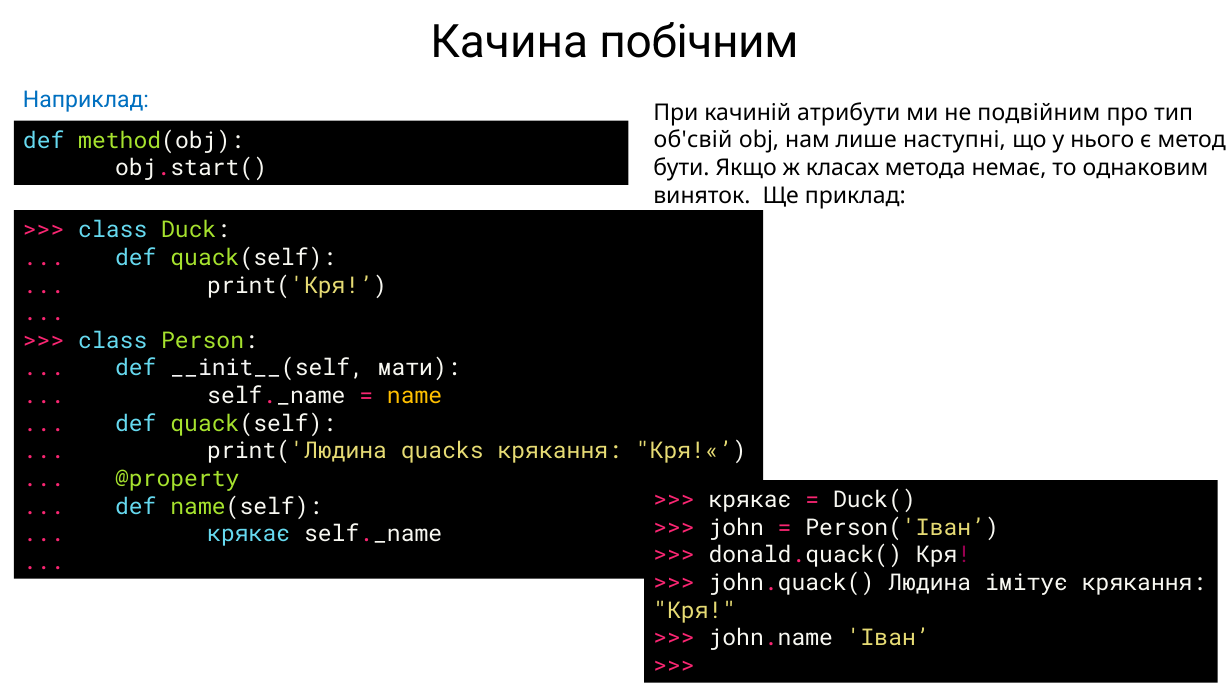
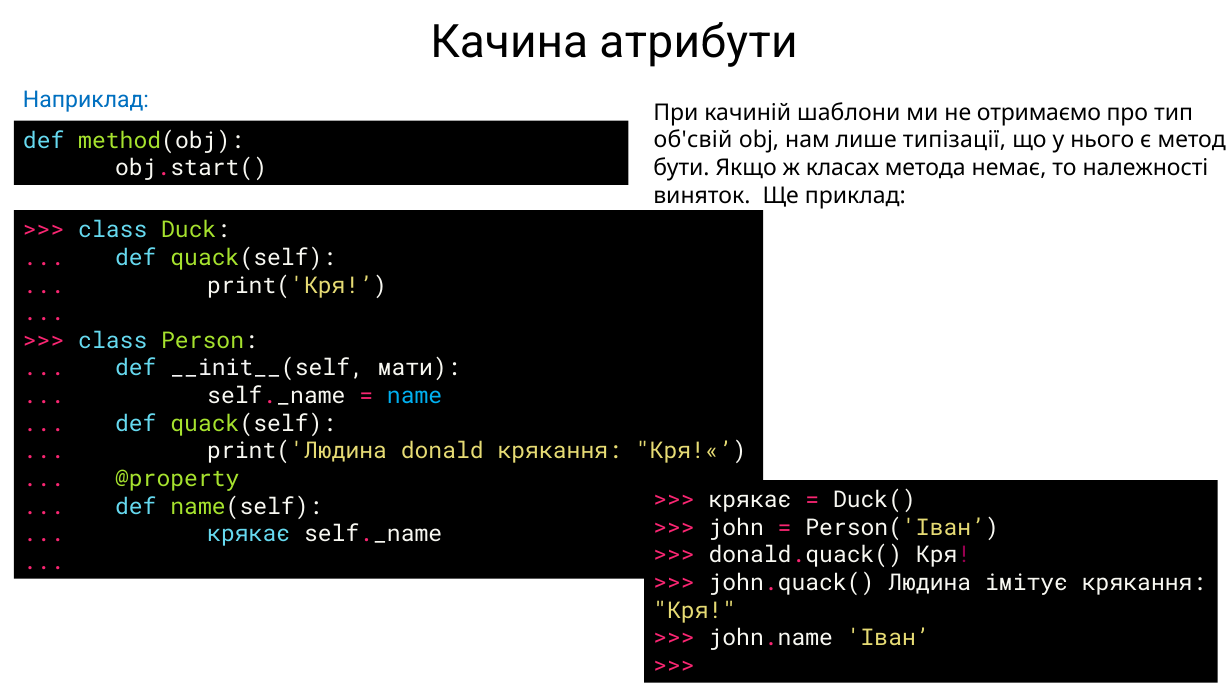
побічним: побічним -> атрибути (699, 42)
атрибути: атрибути -> шаблони (849, 113)
подвійним: подвійним -> отримаємо (1039, 113)
наступні: наступні -> типізації (954, 140)
однаковим: однаковим -> належності (1145, 168)
name colour: yellow -> light blue (415, 396)
quacks: quacks -> donald (442, 451)
